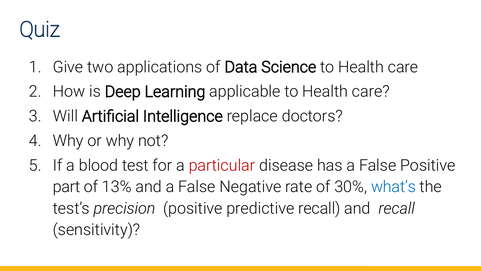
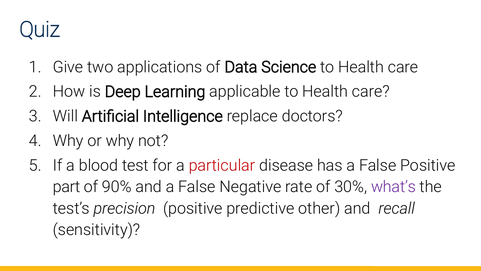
13%: 13% -> 90% (117, 187)
what’s colour: blue -> purple (393, 187)
predictive recall: recall -> other (319, 208)
